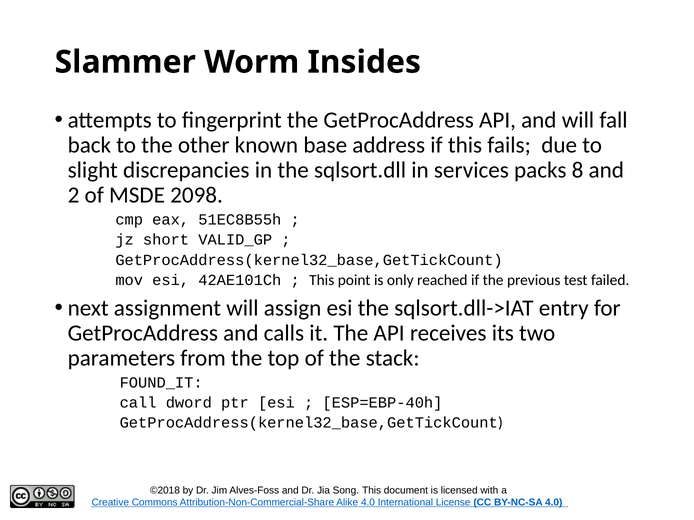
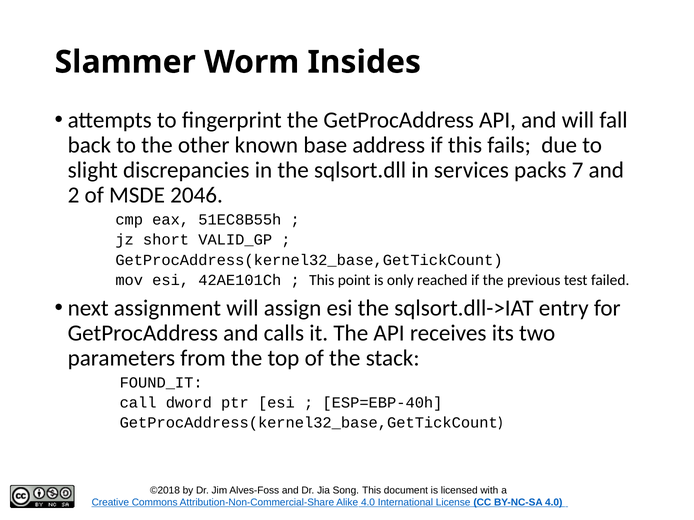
8: 8 -> 7 (577, 170)
2098: 2098 -> 2046 (197, 195)
